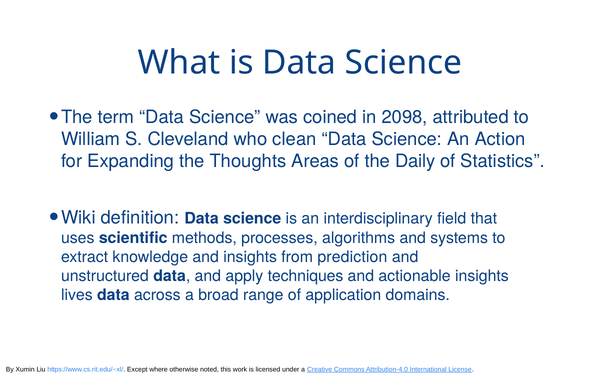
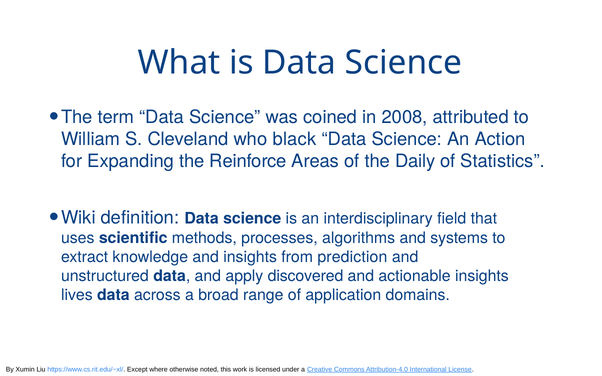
2098: 2098 -> 2008 (405, 117)
clean: clean -> black (294, 139)
Thoughts: Thoughts -> Reinforce (248, 161)
techniques: techniques -> discovered (306, 276)
